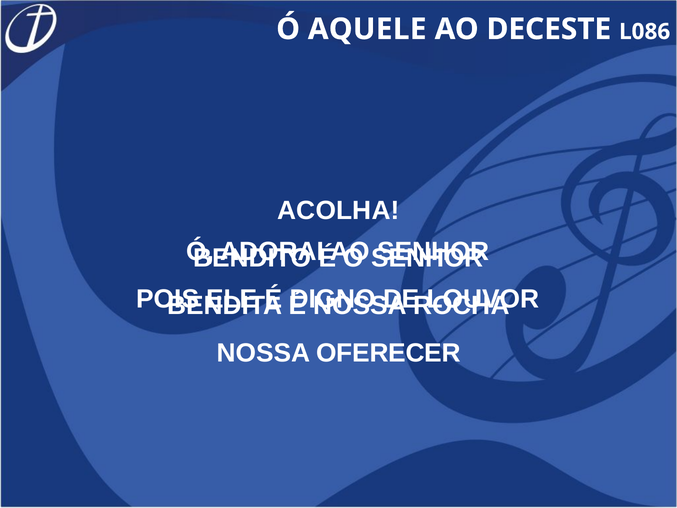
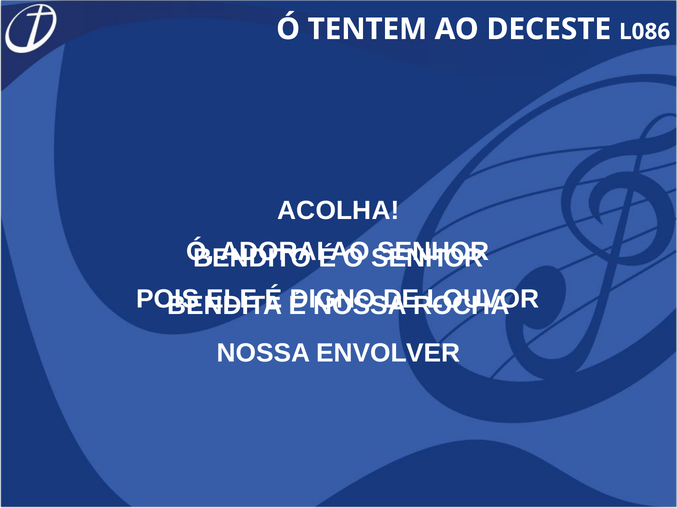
AQUELE: AQUELE -> TENTEM (367, 29)
OFERECER: OFERECER -> ENVOLVER (388, 353)
